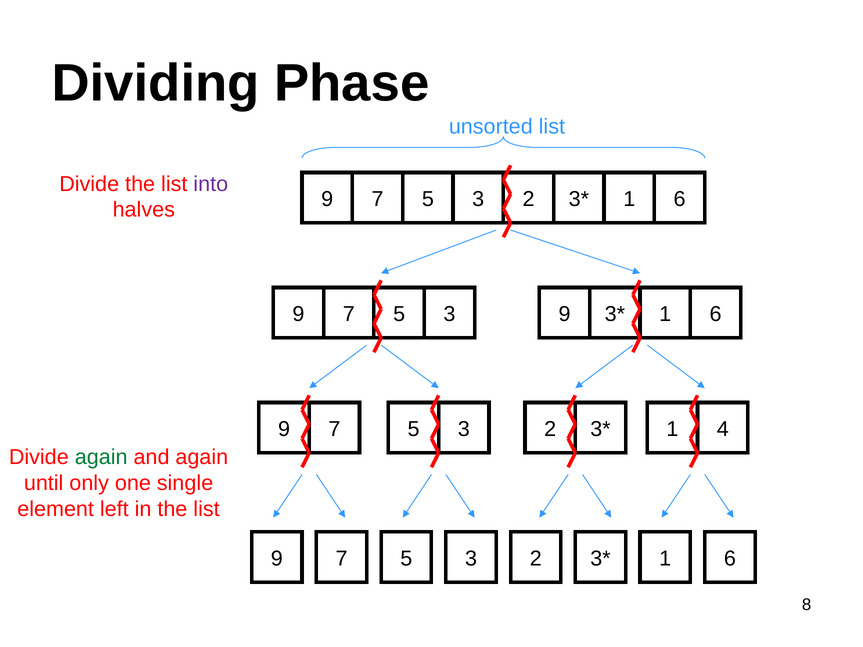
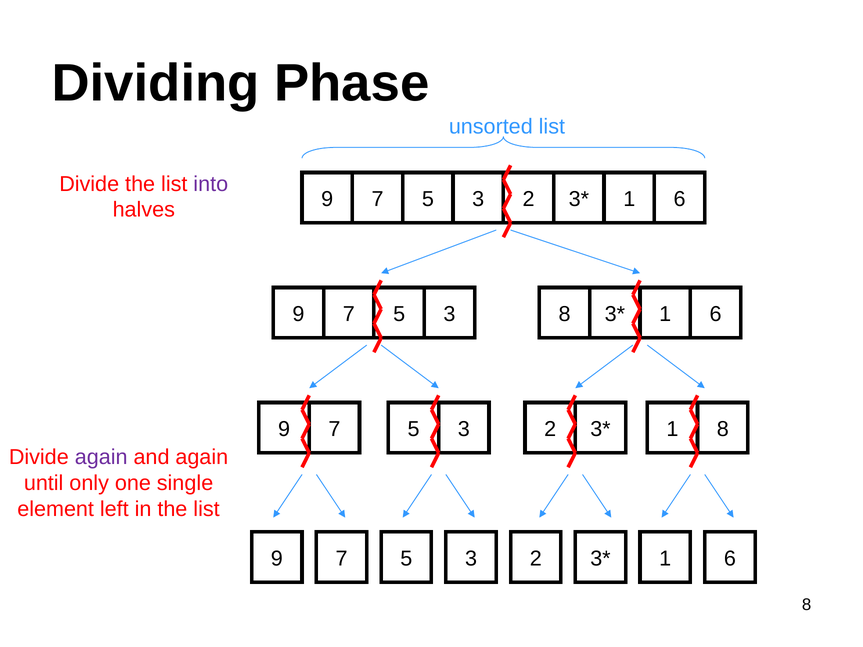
3 9: 9 -> 8 (565, 314)
9 4: 4 -> 8 (723, 429)
again colour: green -> purple (101, 457)
